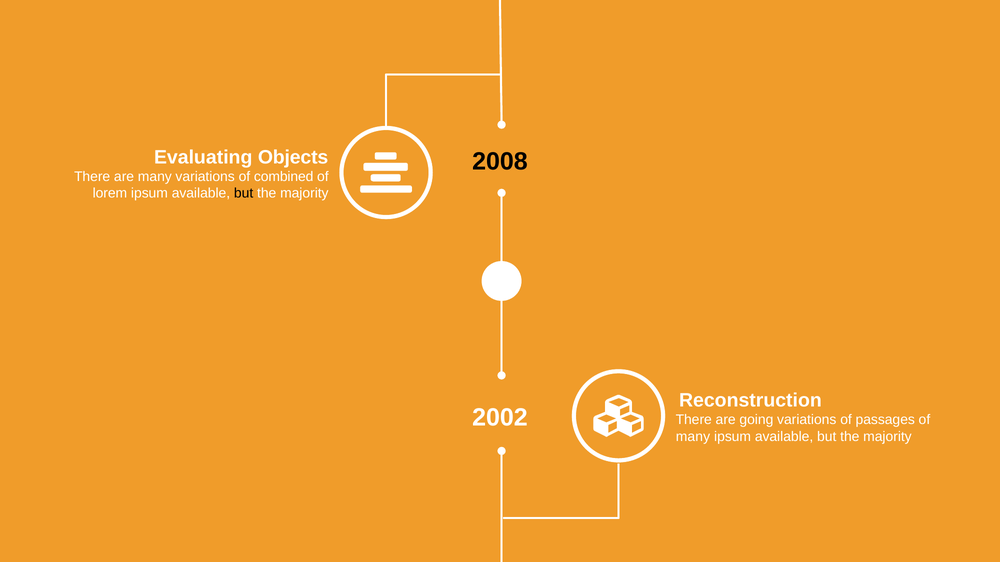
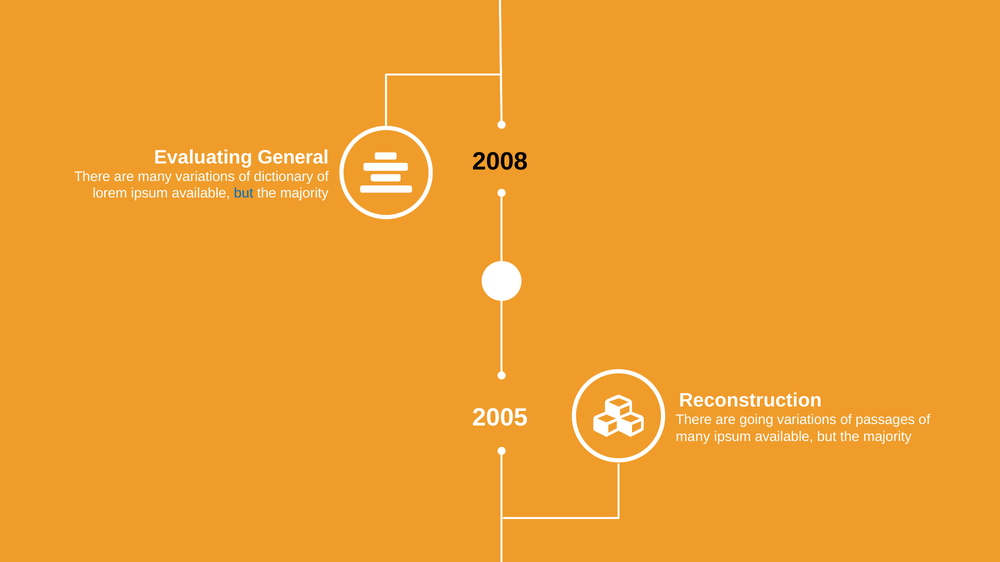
Objects: Objects -> General (293, 157)
combined: combined -> dictionary (284, 177)
but colour: black -> blue (244, 193)
2002: 2002 -> 2005 (500, 418)
